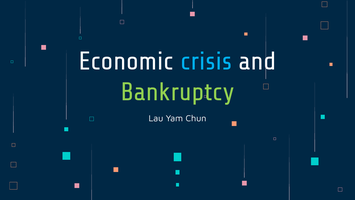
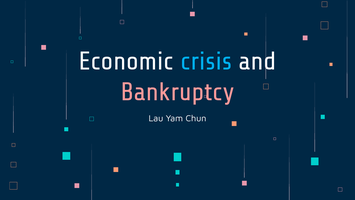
Bankruptcy colour: light green -> pink (177, 92)
